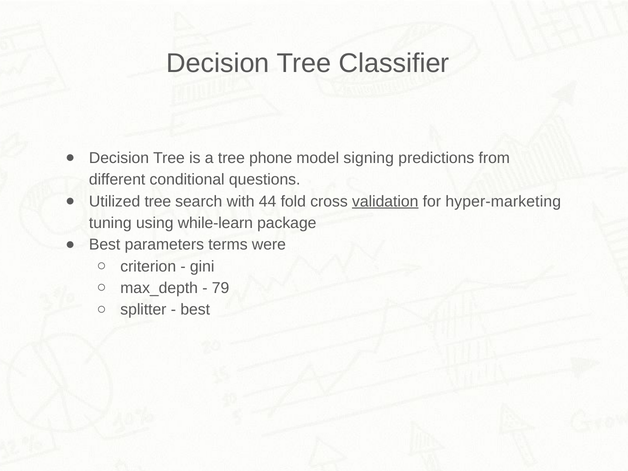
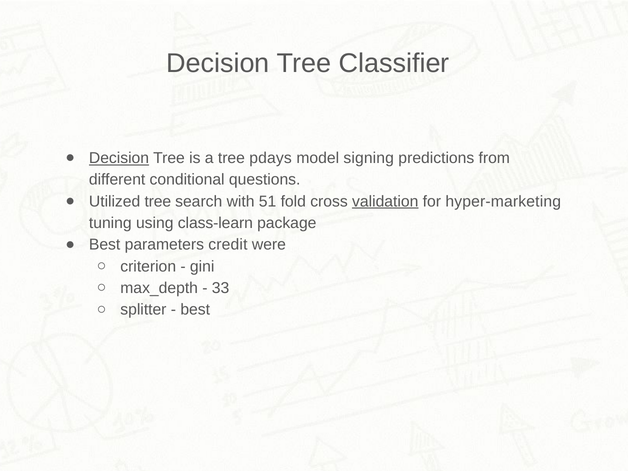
Decision underline: none -> present (119, 158)
phone: phone -> pdays (271, 158)
44: 44 -> 51 (268, 201)
while-learn: while-learn -> class-learn (215, 223)
terms: terms -> credit (228, 245)
79: 79 -> 33 (221, 288)
